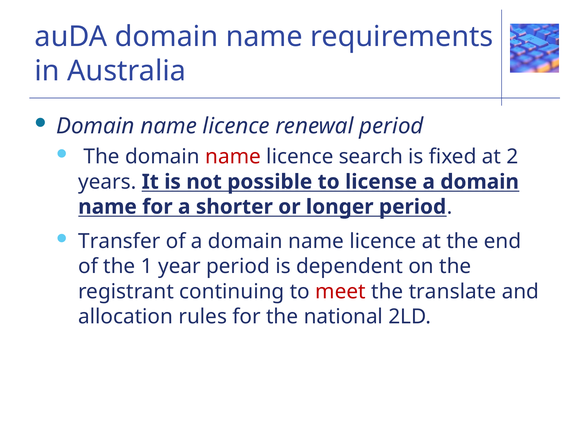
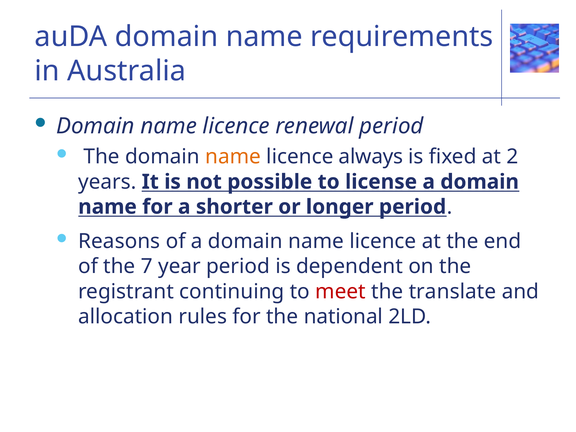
name colour: red -> orange (233, 157)
search: search -> always (371, 157)
Transfer: Transfer -> Reasons (119, 241)
1: 1 -> 7 (147, 266)
